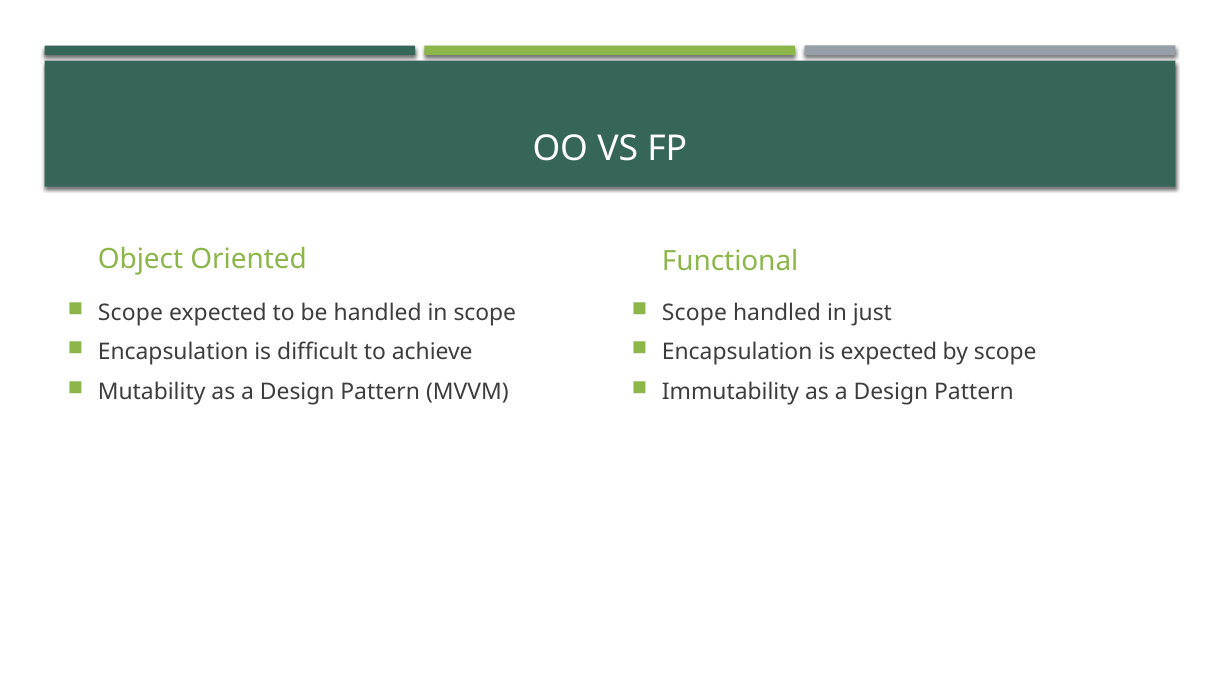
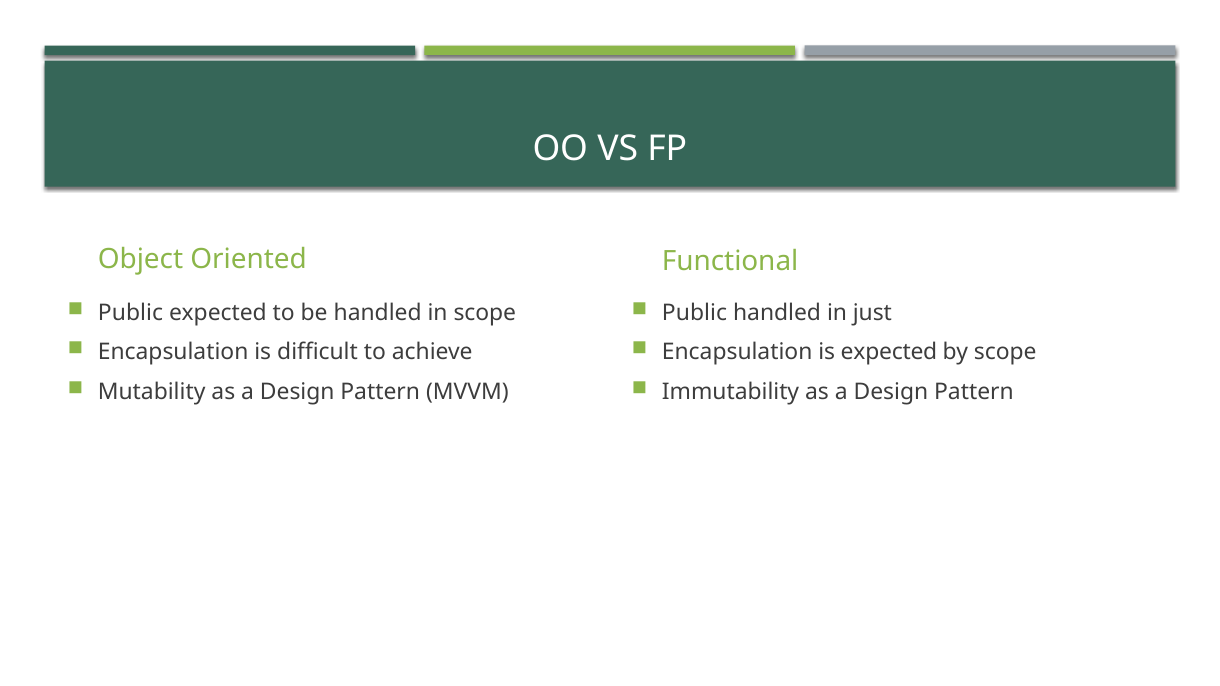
Scope: Scope -> Public (130, 313)
Scope: Scope -> Public (694, 313)
